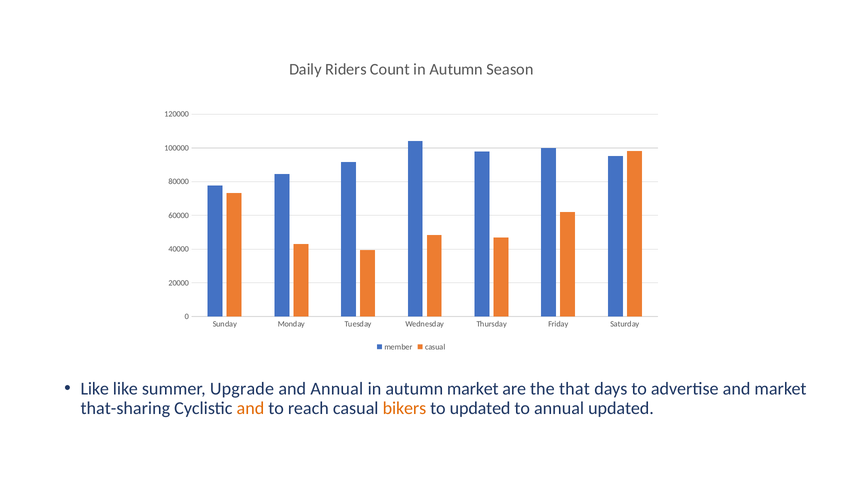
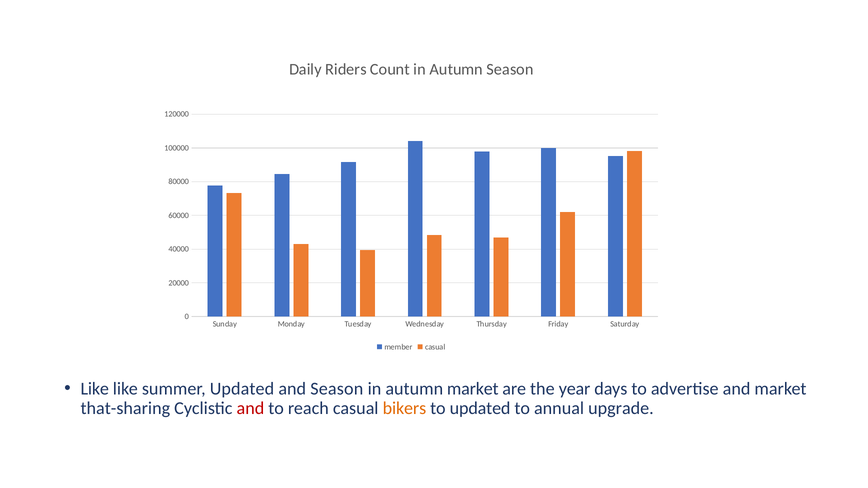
summer Upgrade: Upgrade -> Updated (242, 389)
and Annual: Annual -> Season (337, 389)
that: that -> year (575, 389)
and colour: orange -> red (250, 408)
annual updated: updated -> upgrade (621, 408)
